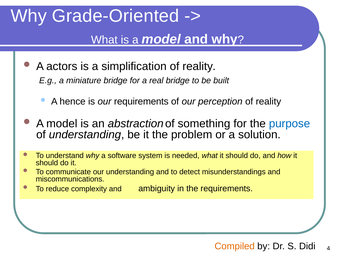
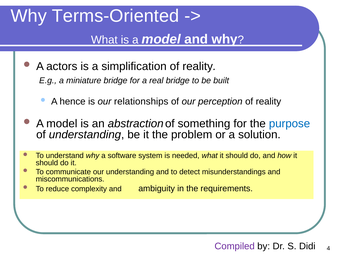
Grade-Oriented: Grade-Oriented -> Terms-Oriented (116, 16)
our requirements: requirements -> relationships (141, 102)
Compiled colour: orange -> purple (235, 247)
